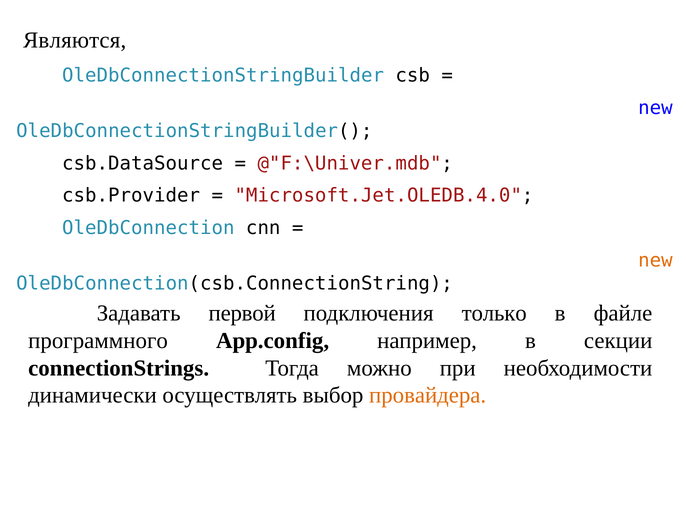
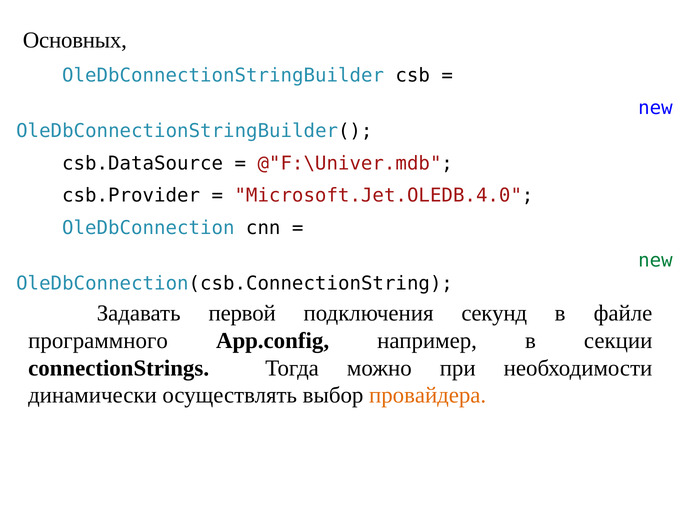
Являются: Являются -> Основных (75, 40)
new colour: orange -> green (655, 261)
только: только -> секунд (494, 313)
